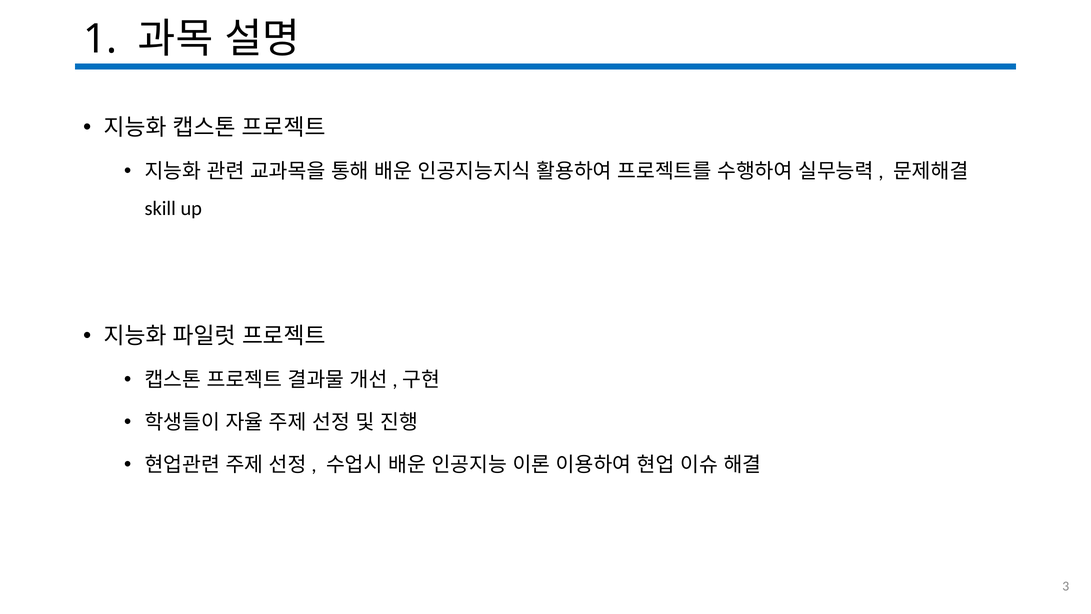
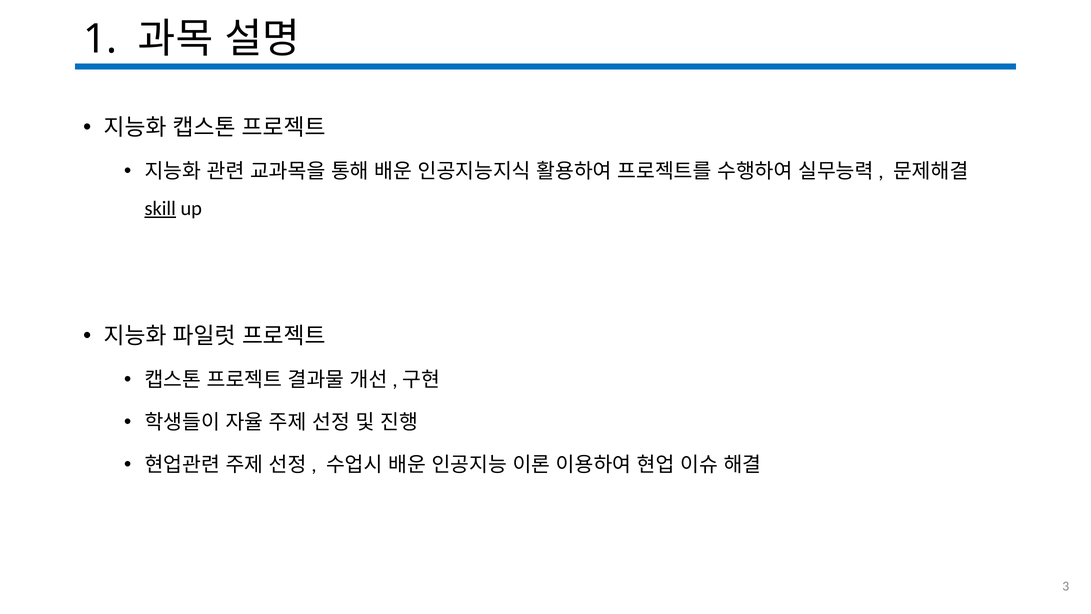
skill underline: none -> present (160, 208)
